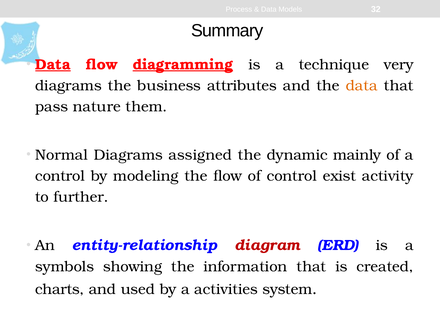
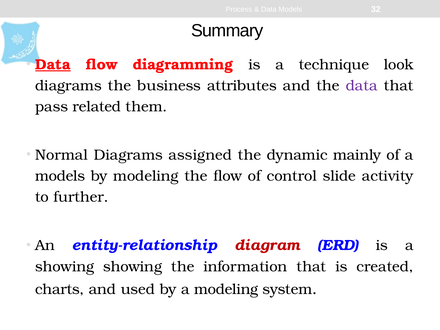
diagramming underline: present -> none (183, 65)
very: very -> look (399, 65)
data colour: orange -> purple (362, 86)
nature: nature -> related (97, 107)
control: control -> models (60, 176)
exist: exist -> slide (339, 176)
symbols: symbols -> showing (65, 267)
a activities: activities -> modeling (226, 289)
